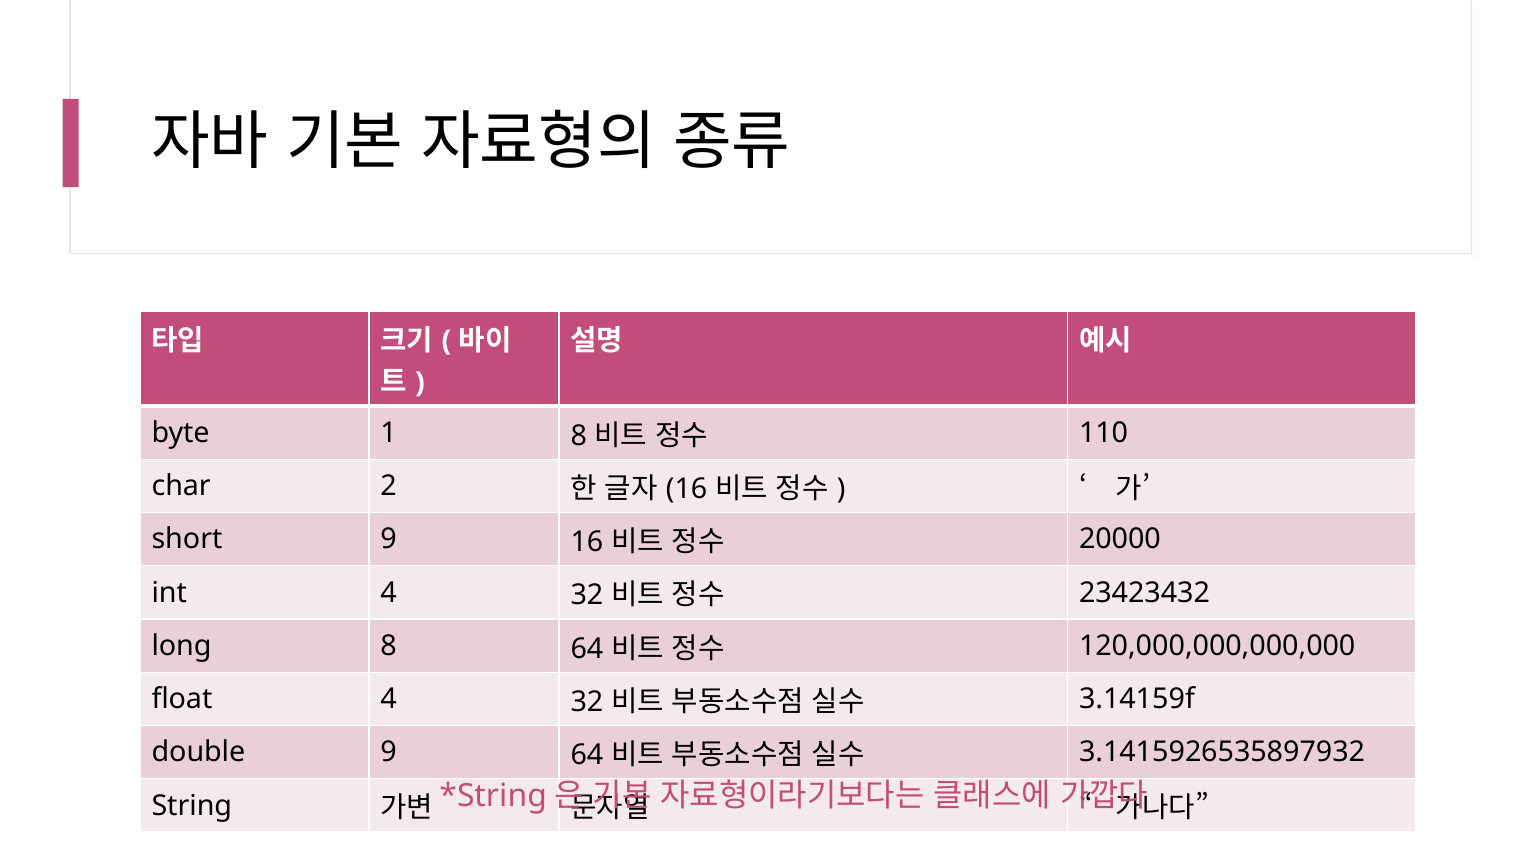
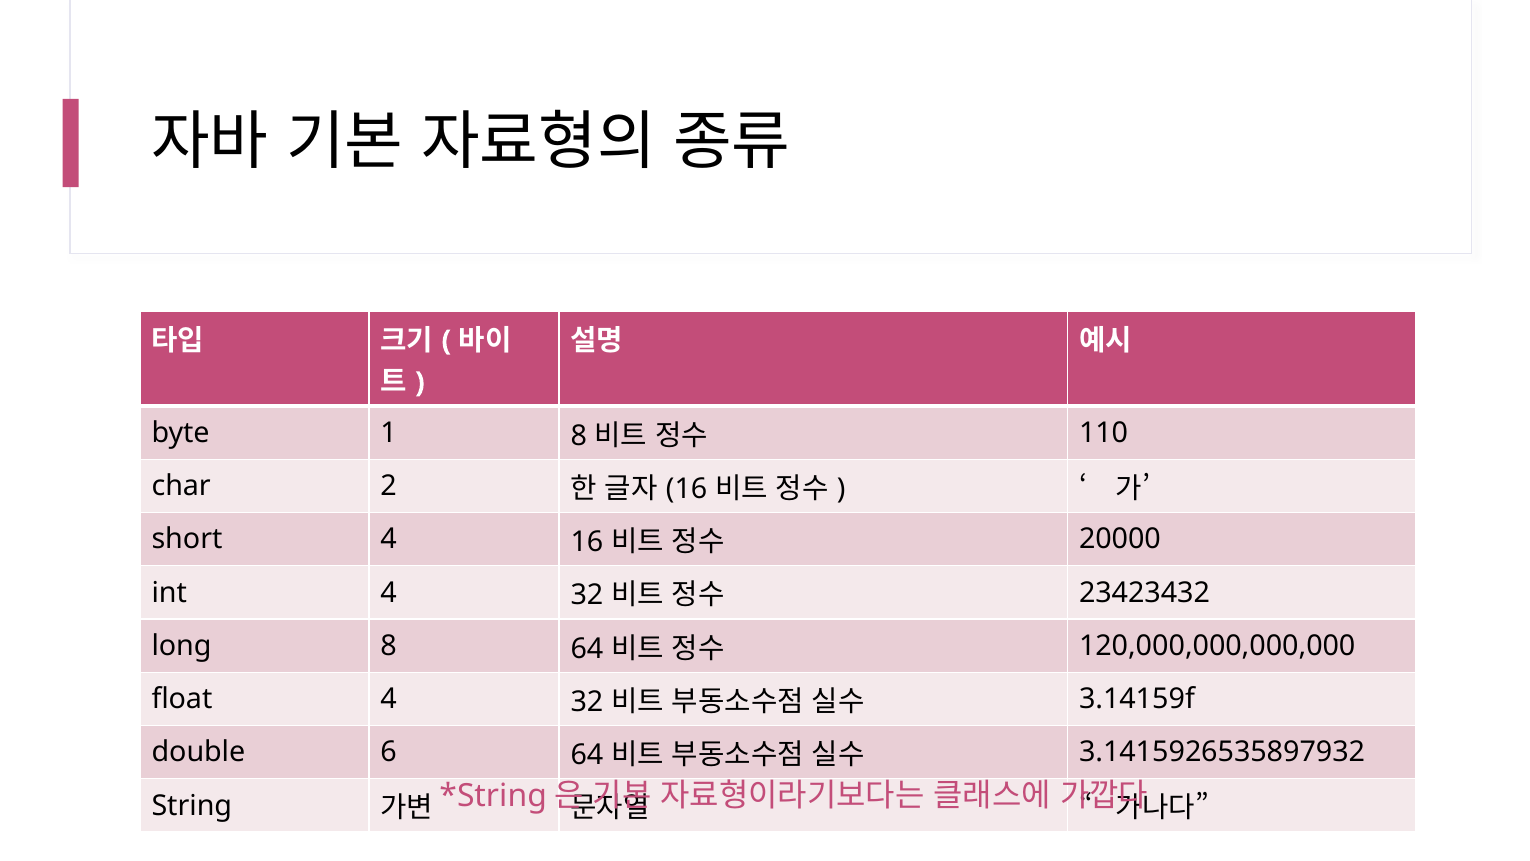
short 9: 9 -> 4 (389, 539)
double 9: 9 -> 6 (389, 752)
